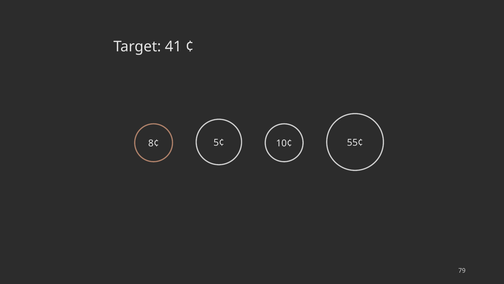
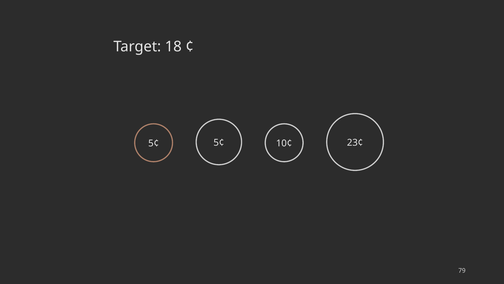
41: 41 -> 18 (173, 46)
8¢: 8¢ -> 5¢ (154, 143)
55¢: 55¢ -> 23¢ (355, 142)
